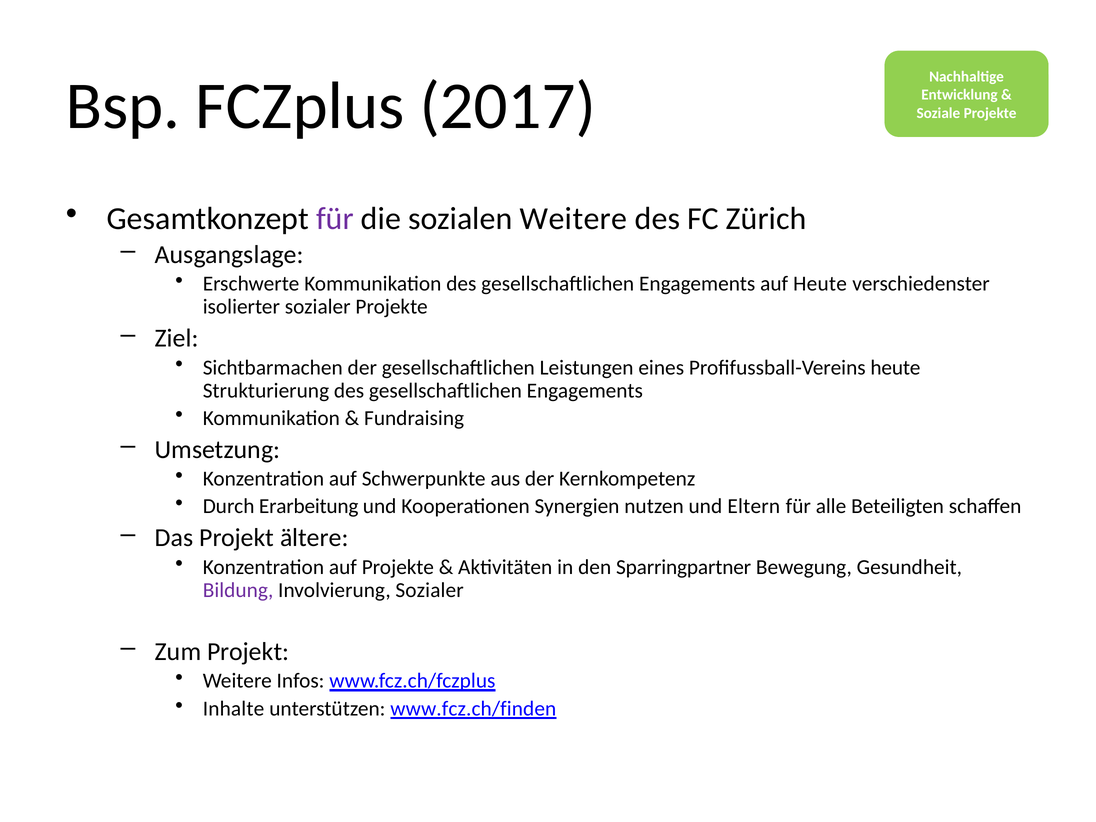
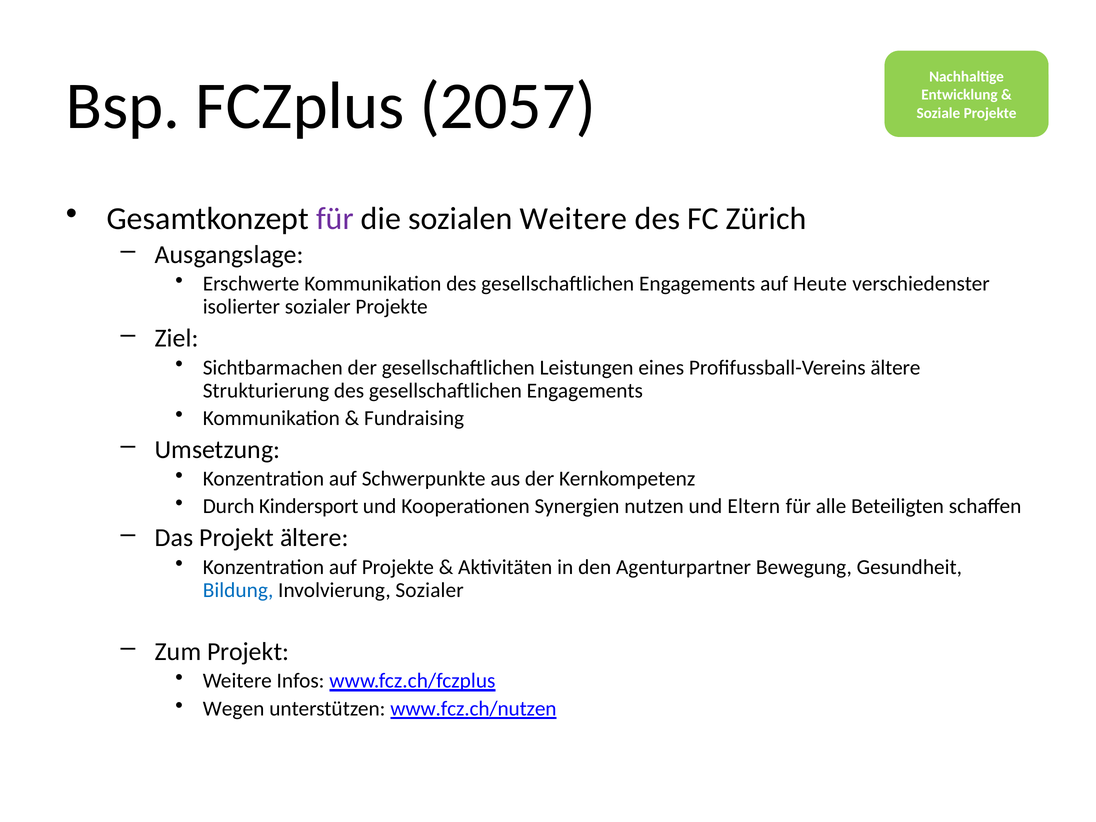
2017: 2017 -> 2057 (508, 106)
Profifussball-Vereins heute: heute -> ältere (895, 368)
Erarbeitung: Erarbeitung -> Kindersport (309, 506)
Sparringpartner: Sparringpartner -> Agenturpartner (684, 567)
Bildung colour: purple -> blue (238, 590)
Inhalte: Inhalte -> Wegen (234, 709)
www.fcz.ch/finden: www.fcz.ch/finden -> www.fcz.ch/nutzen (473, 709)
